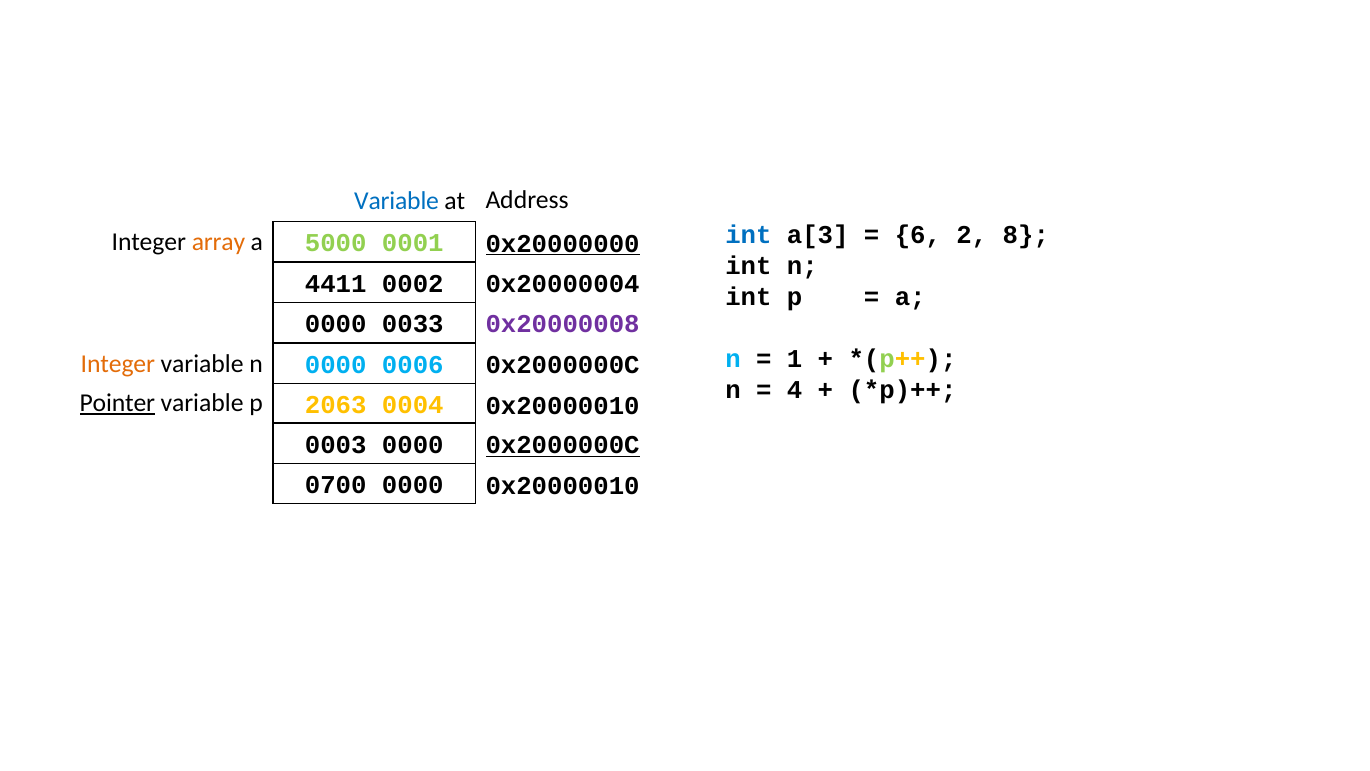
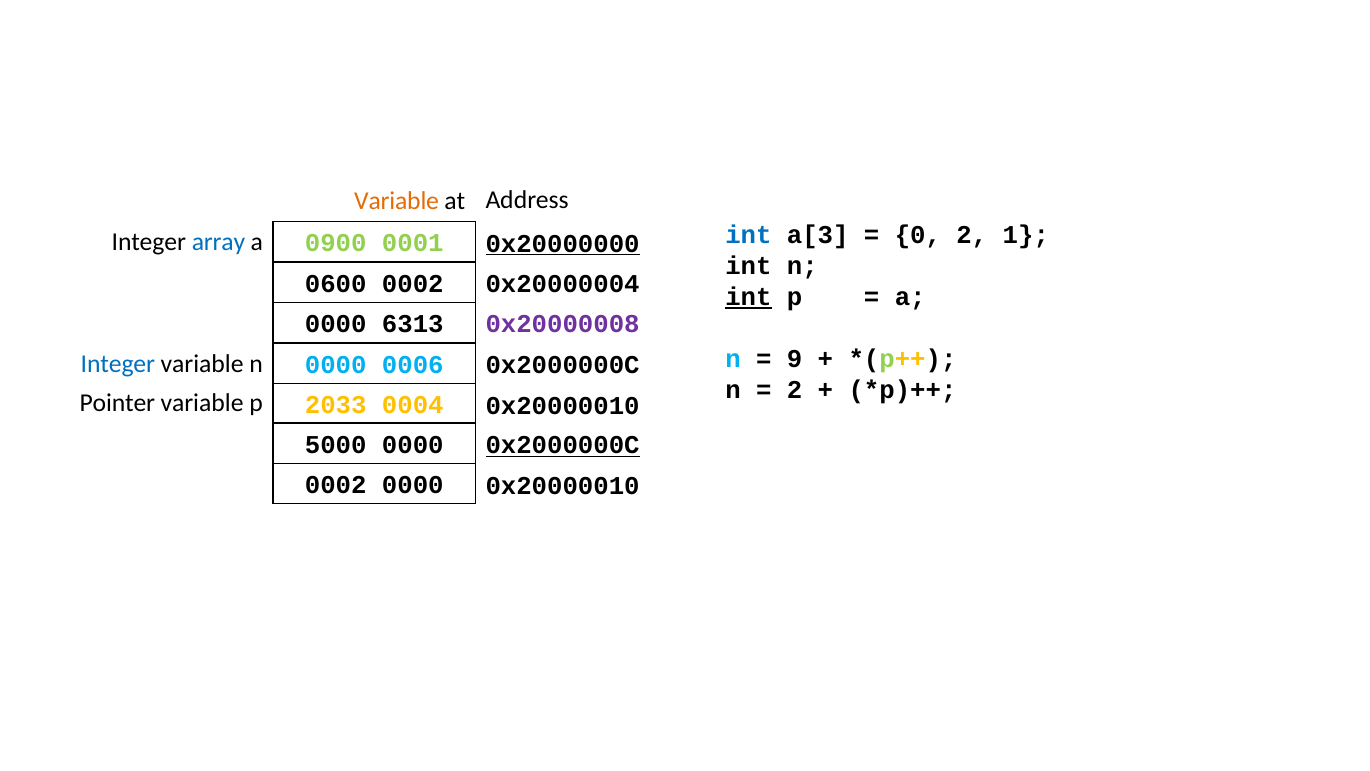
Variable colour: blue -> orange (397, 201)
array colour: orange -> blue (218, 242)
6: 6 -> 0 (918, 235)
8: 8 -> 1 (1026, 235)
5000: 5000 -> 0900 (336, 243)
4411: 4411 -> 0600 (336, 284)
int underline: none -> present (748, 297)
0033: 0033 -> 6313 (413, 324)
1: 1 -> 9 (795, 359)
Integer colour: orange -> blue (118, 364)
4: 4 -> 2 (795, 389)
Pointer underline: present -> none (117, 403)
2063: 2063 -> 2033 (336, 405)
0003: 0003 -> 5000 (336, 445)
0700: 0700 -> 0002 (336, 485)
